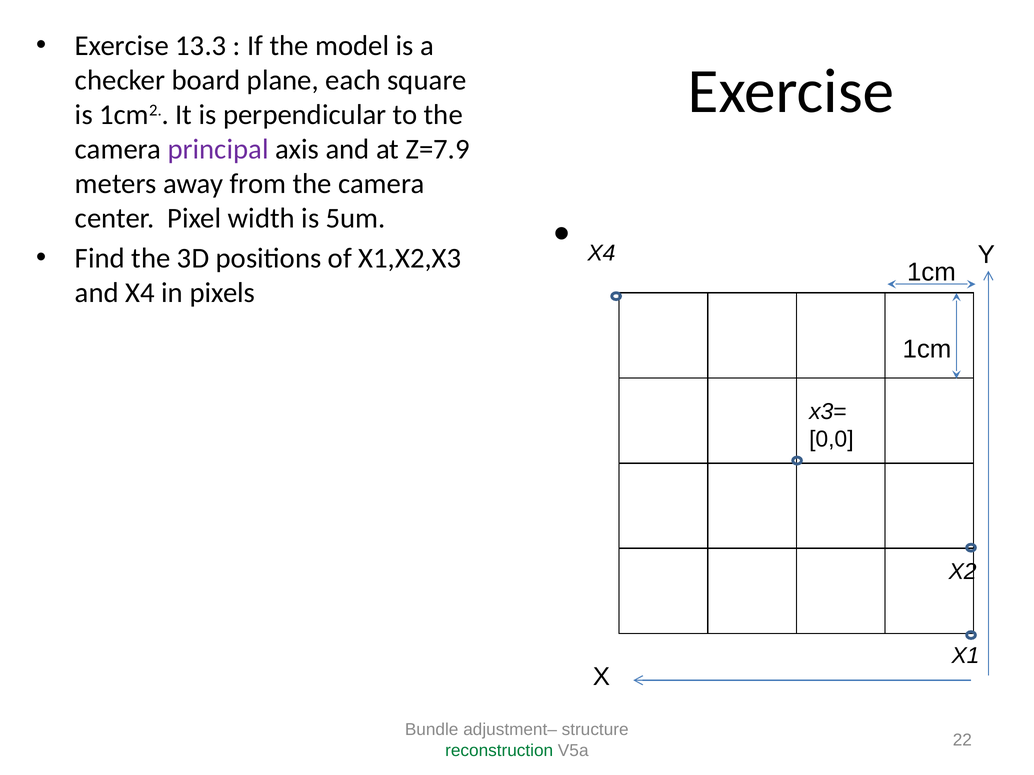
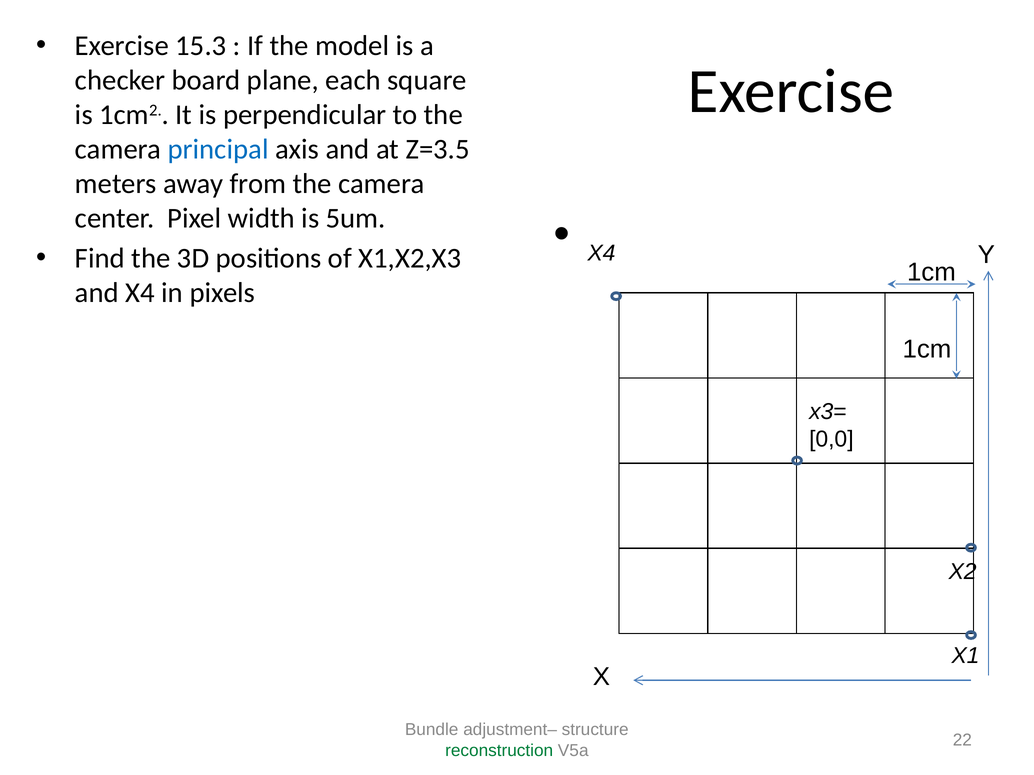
13.3: 13.3 -> 15.3 (201, 46)
principal colour: purple -> blue (218, 149)
Z=7.9: Z=7.9 -> Z=3.5 (438, 149)
